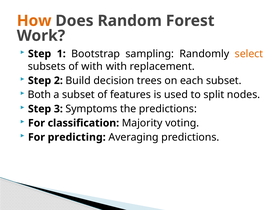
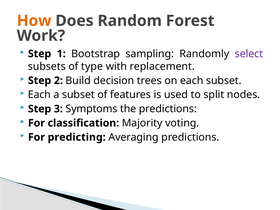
select colour: orange -> purple (249, 54)
of with: with -> type (92, 66)
Both: Both -> Each (39, 95)
